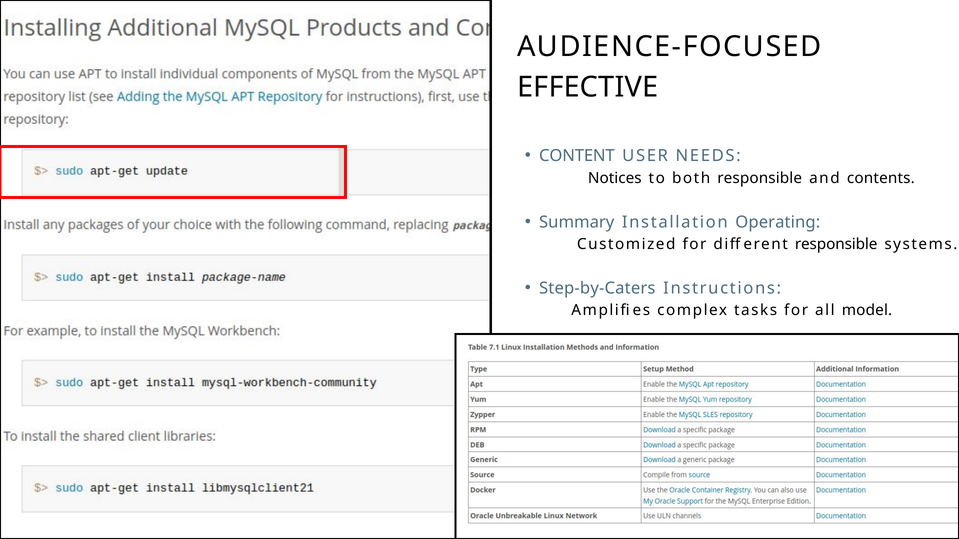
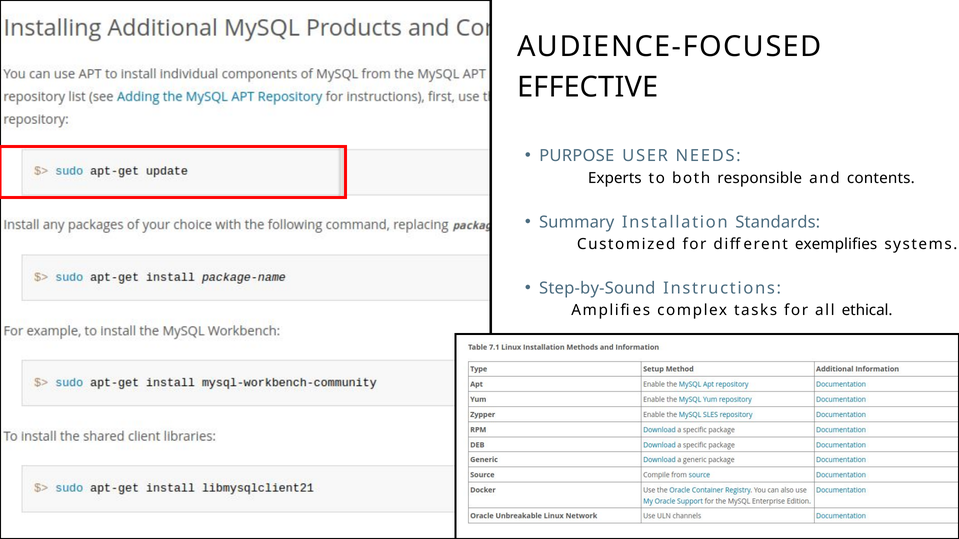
CONTENT: CONTENT -> PURPOSE (577, 156)
Notices: Notices -> Experts (615, 178)
Operating: Operating -> Standards (778, 222)
different responsible: responsible -> exemplifies (836, 244)
Step-by-Caters: Step-by-Caters -> Step-by-Sound (597, 288)
model: model -> ethical (867, 311)
